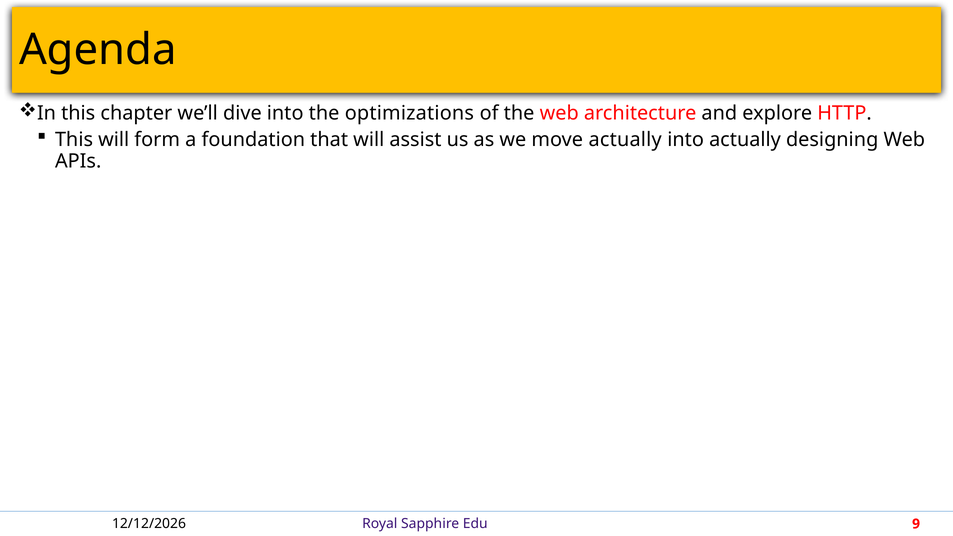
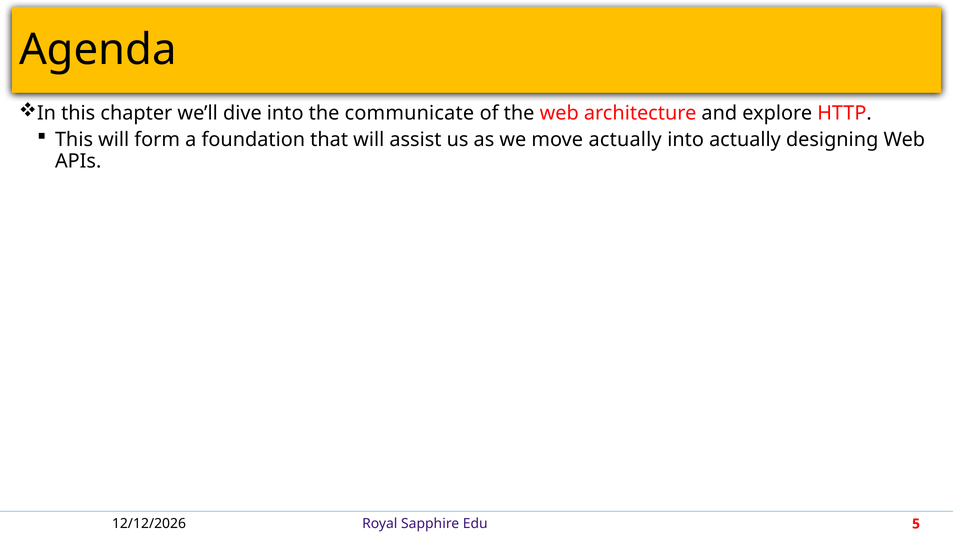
optimizations: optimizations -> communicate (409, 113)
9: 9 -> 5 (916, 524)
